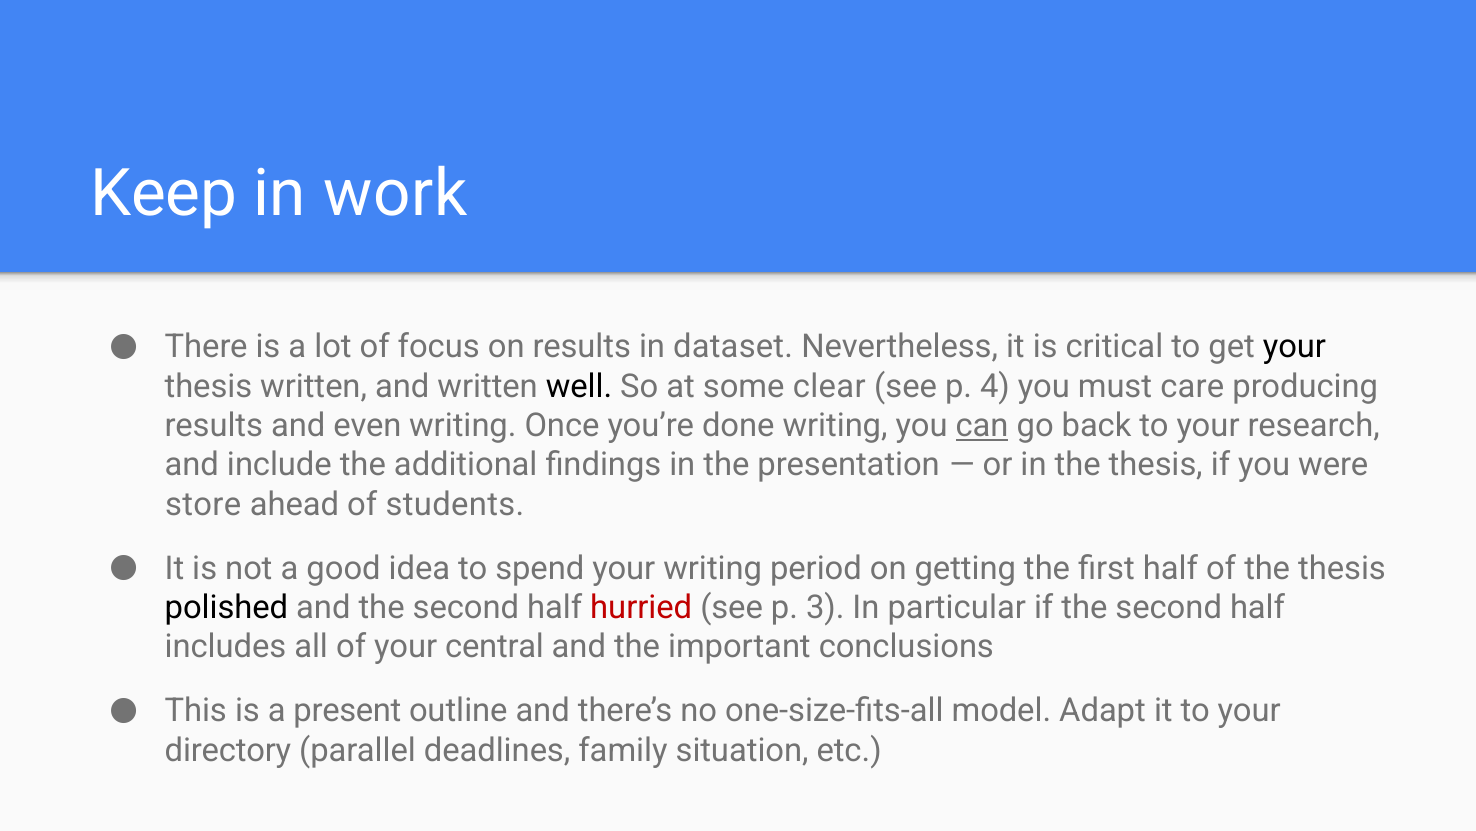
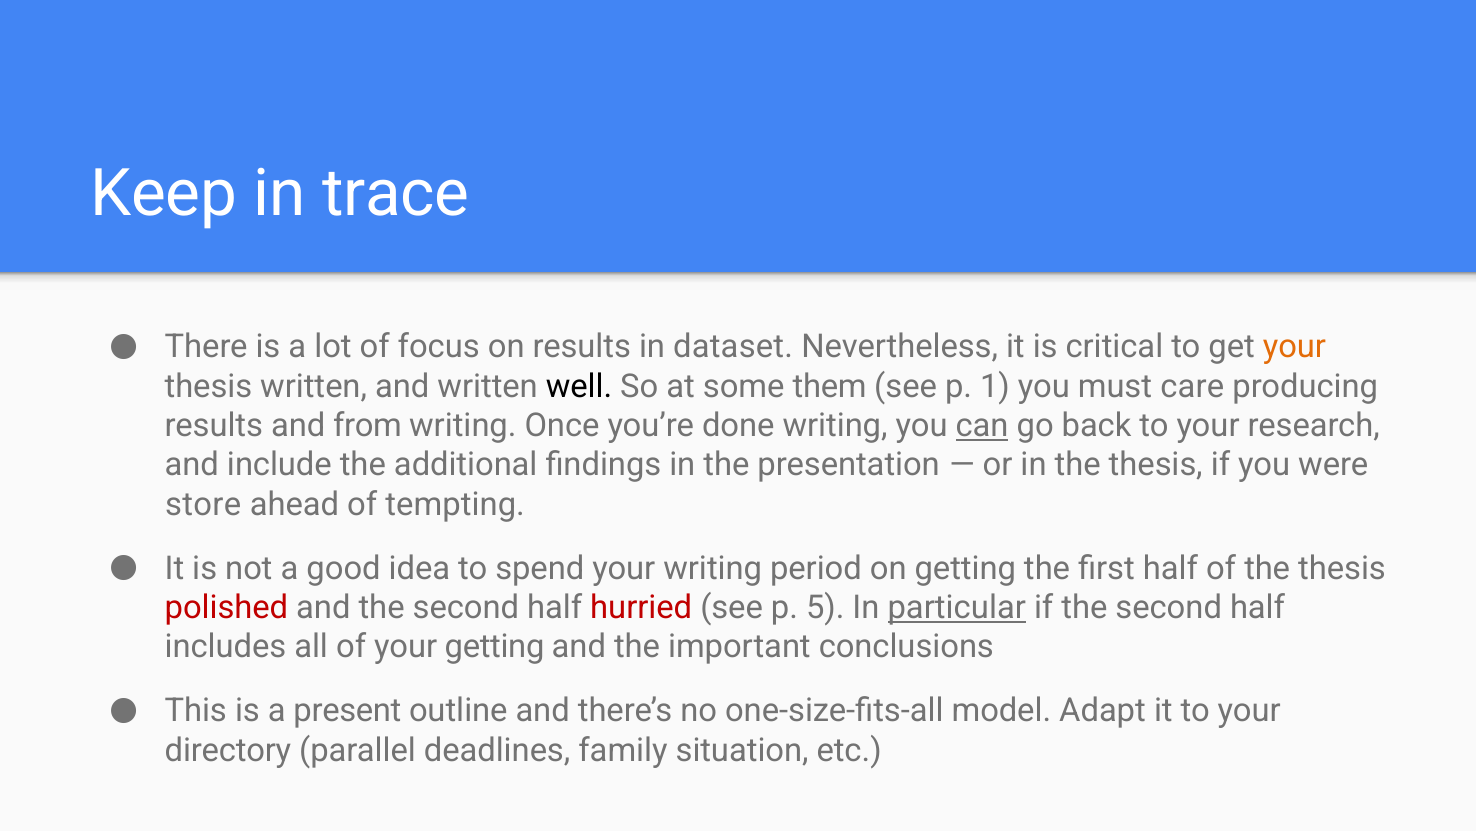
work: work -> trace (396, 194)
your colour: black -> orange (1294, 347)
clear: clear -> them (830, 386)
4: 4 -> 1 (995, 386)
even: even -> from (367, 425)
students: students -> tempting (455, 504)
polished colour: black -> red (226, 607)
3: 3 -> 5 (825, 607)
particular underline: none -> present (957, 607)
your central: central -> getting (495, 646)
